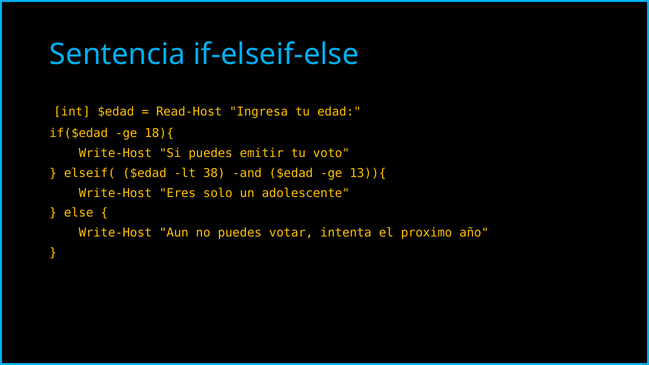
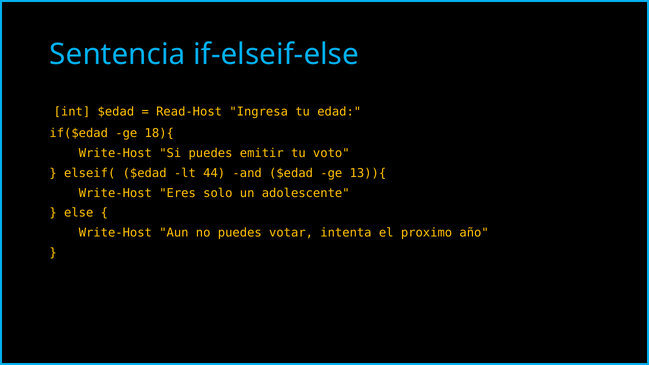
38: 38 -> 44 (214, 173)
